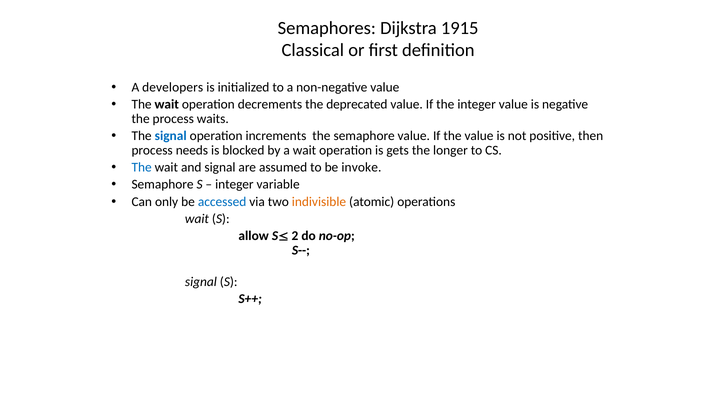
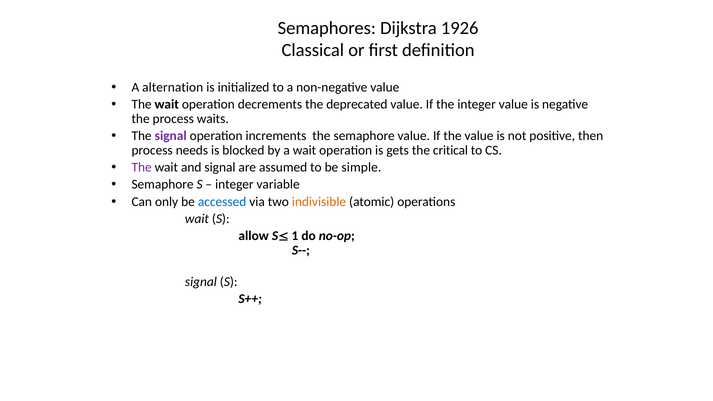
1915: 1915 -> 1926 (460, 28)
developers: developers -> alternation (173, 87)
signal colour: blue -> purple (171, 136)
longer: longer -> critical (451, 150)
The colour: blue -> purple (142, 167)
invoke: invoke -> simple (361, 167)
2: 2 -> 1 (295, 236)
